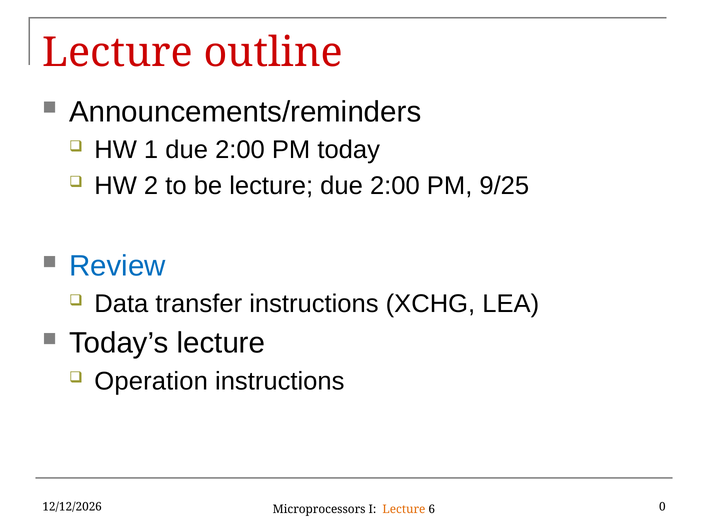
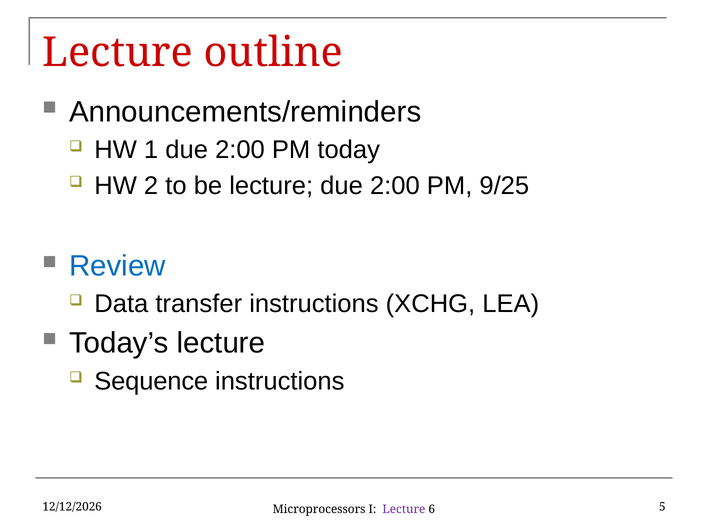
Operation: Operation -> Sequence (151, 381)
Lecture colour: orange -> purple (404, 509)
0: 0 -> 5 (662, 507)
